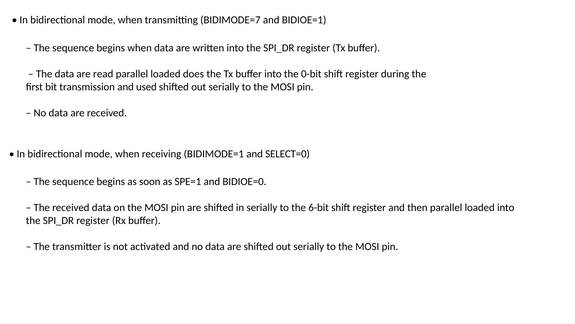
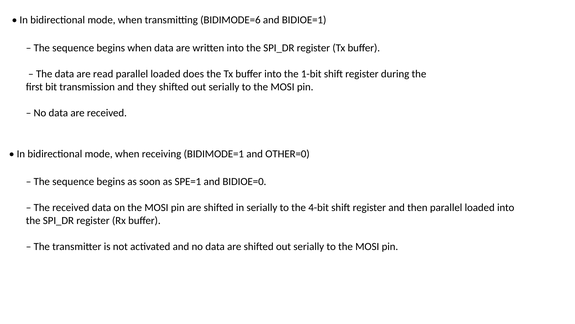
BIDIMODE=7: BIDIMODE=7 -> BIDIMODE=6 (230, 20)
0-bit: 0-bit -> 1-bit (311, 74)
used: used -> they (146, 87)
SELECT=0: SELECT=0 -> OTHER=0 (287, 154)
6-bit: 6-bit -> 4-bit (319, 207)
